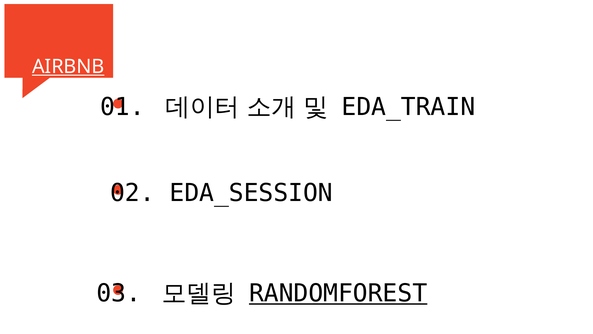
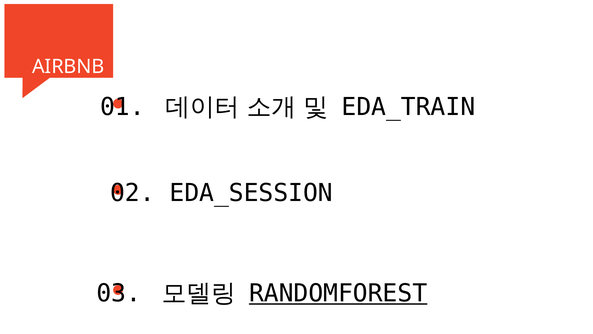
AIRBNB underline: present -> none (68, 67)
